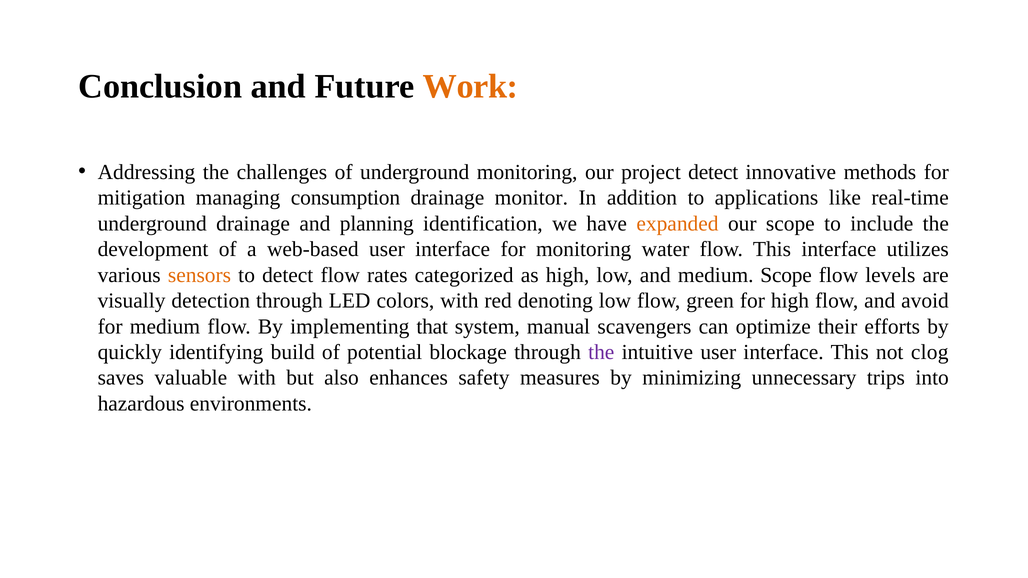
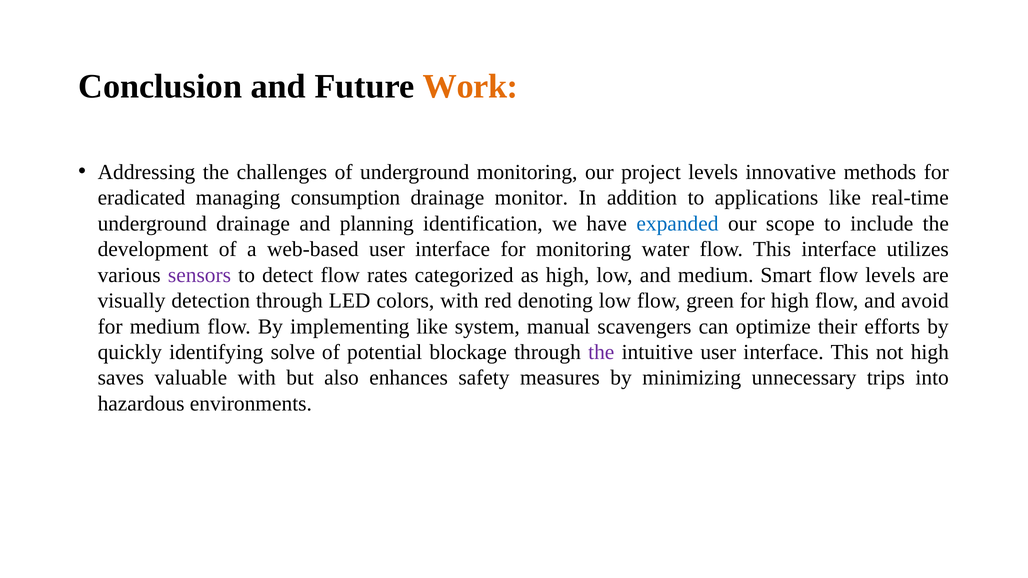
project detect: detect -> levels (713, 172)
mitigation: mitigation -> eradicated (141, 198)
expanded colour: orange -> blue (677, 224)
sensors colour: orange -> purple (200, 275)
medium Scope: Scope -> Smart (786, 275)
implementing that: that -> like (432, 327)
build: build -> solve (293, 352)
not clog: clog -> high (930, 352)
